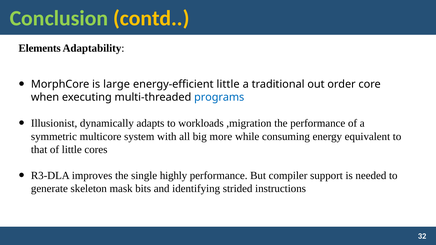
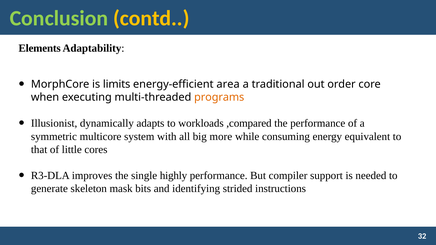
large: large -> limits (117, 84)
energy-efficient little: little -> area (228, 84)
programs colour: blue -> orange (219, 97)
,migration: ,migration -> ,compared (249, 123)
